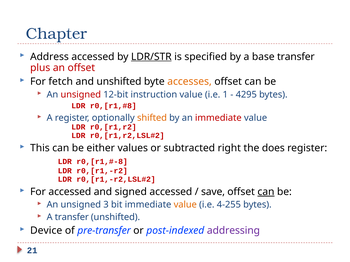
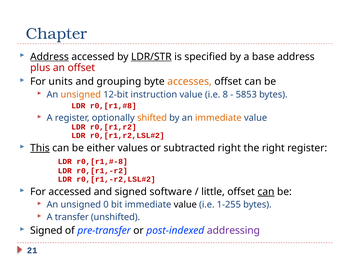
Address underline: none -> present (49, 57)
base transfer: transfer -> address (296, 57)
fetch: fetch -> units (61, 82)
and unshifted: unshifted -> grouping (119, 82)
unsigned colour: red -> orange (81, 95)
1: 1 -> 8 (225, 95)
4295: 4295 -> 5853 (246, 95)
immediate colour: red -> orange (218, 118)
This underline: none -> present (40, 148)
the does: does -> right (273, 148)
signed accessed: accessed -> software (171, 192)
save: save -> little (213, 192)
3: 3 -> 0 (106, 205)
value colour: orange -> black (185, 205)
4-255: 4-255 -> 1-255 (229, 205)
Device: Device -> Signed (46, 231)
